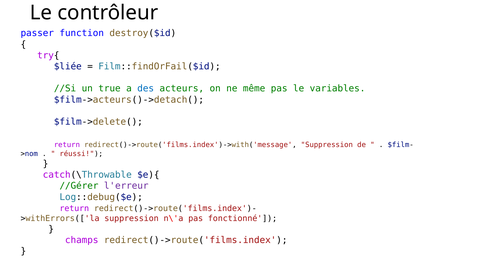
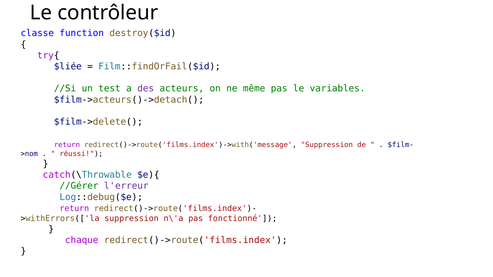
passer: passer -> classe (37, 33)
true: true -> test (110, 89)
des colour: blue -> purple (146, 89)
champs: champs -> chaque (82, 240)
